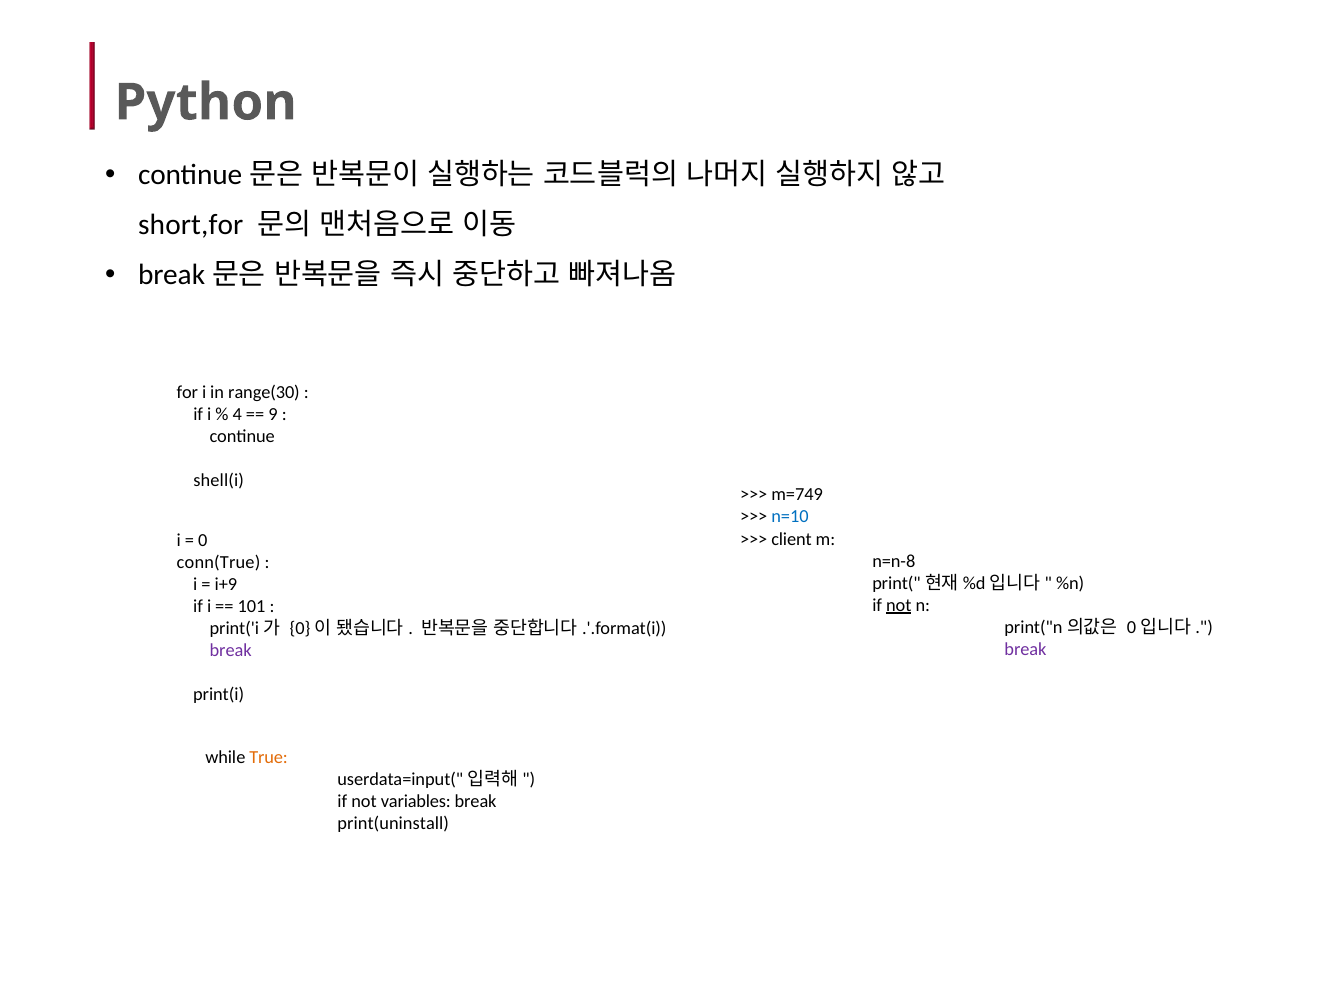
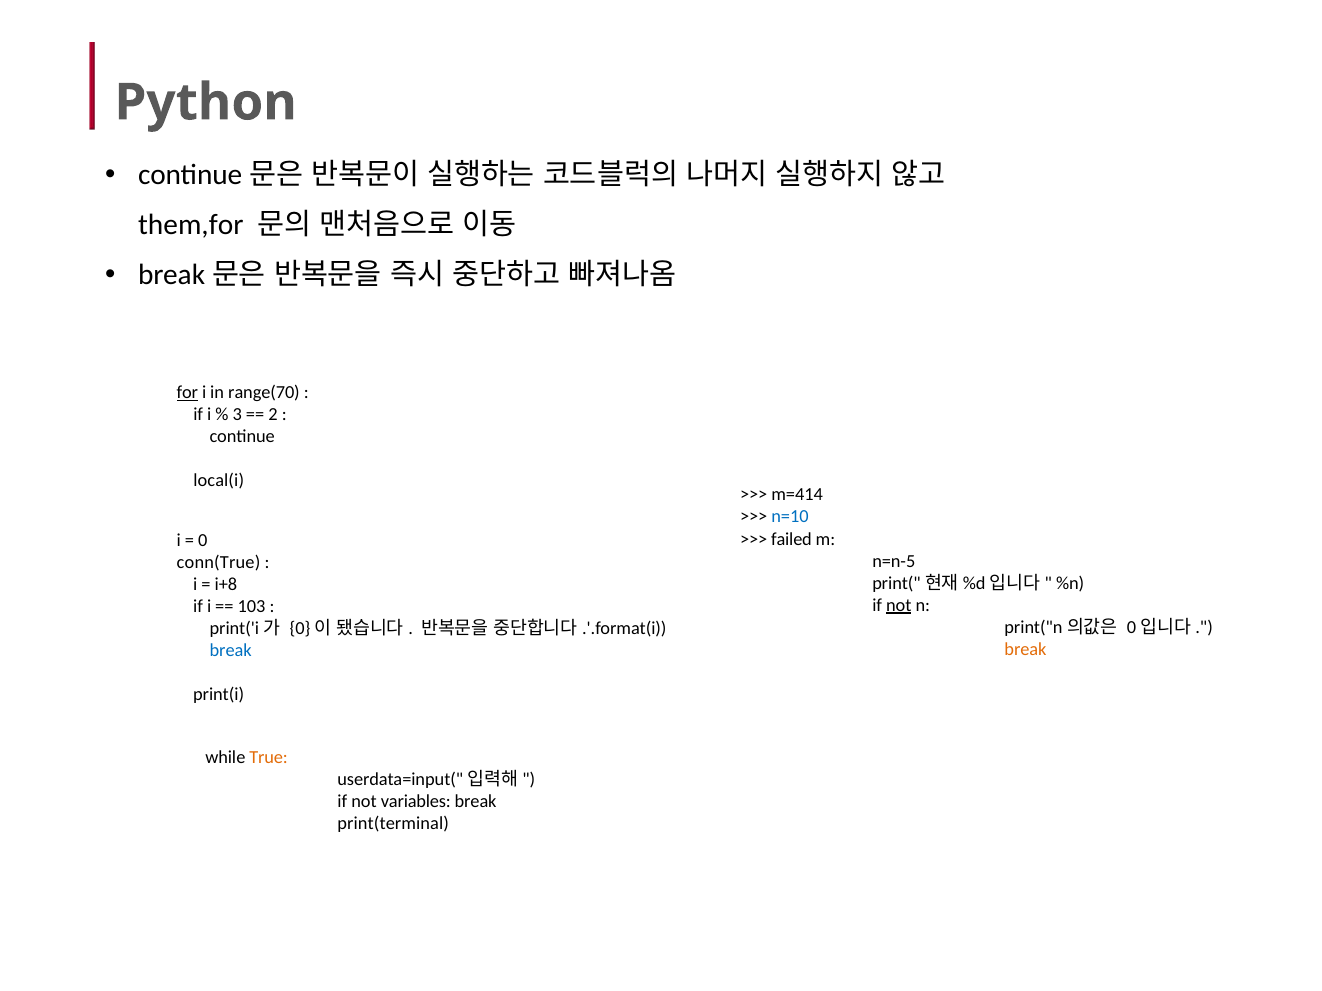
short,for: short,for -> them,for (191, 225)
for underline: none -> present (187, 393)
range(30: range(30 -> range(70 (264, 393)
4: 4 -> 3 (237, 415)
9: 9 -> 2 (273, 415)
shell(i: shell(i -> local(i (219, 481)
m=749: m=749 -> m=414 (797, 495)
client: client -> failed (792, 539)
n=n-8: n=n-8 -> n=n-5 (894, 561)
i+9: i+9 -> i+8 (226, 585)
101: 101 -> 103 (252, 607)
break colour: purple -> orange (1025, 650)
break colour: purple -> blue (231, 651)
print(uninstall: print(uninstall -> print(terminal (393, 824)
